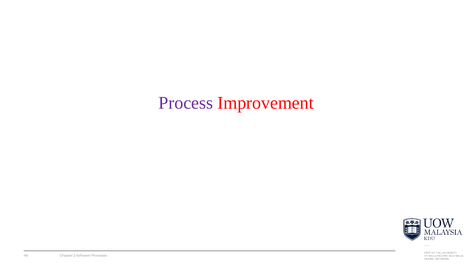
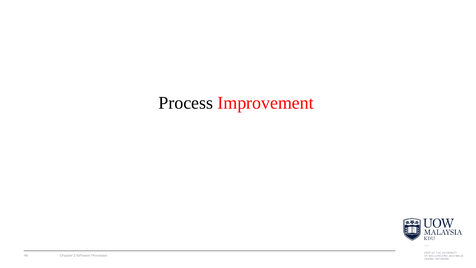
Process colour: purple -> black (186, 103)
